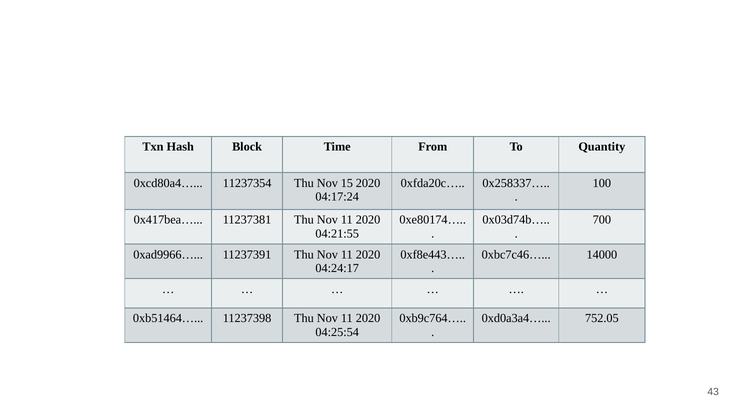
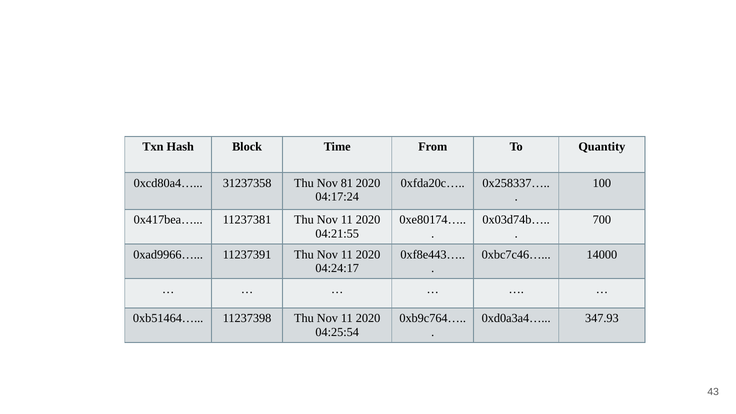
11237354: 11237354 -> 31237358 (247, 183)
15: 15 -> 81 (347, 183)
752.05: 752.05 -> 347.93 (602, 318)
